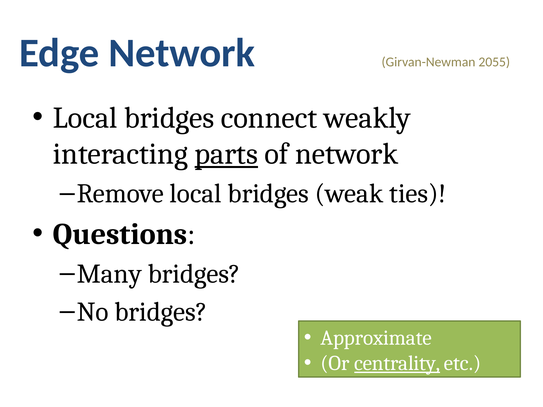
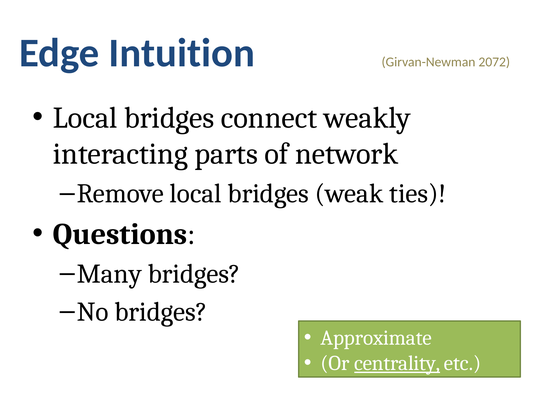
Edge Network: Network -> Intuition (182, 53)
2055: 2055 -> 2072 (494, 62)
parts underline: present -> none (226, 154)
